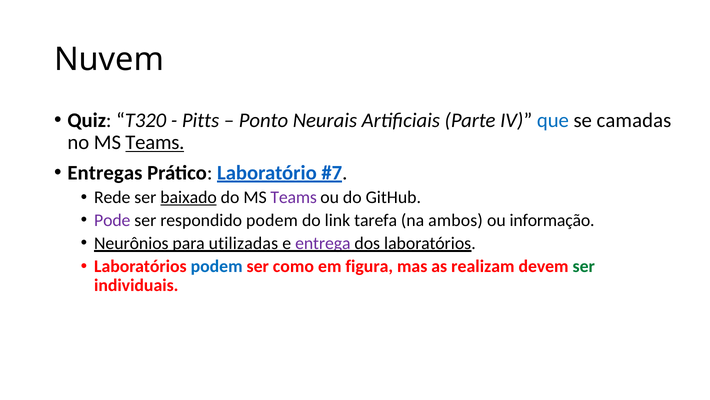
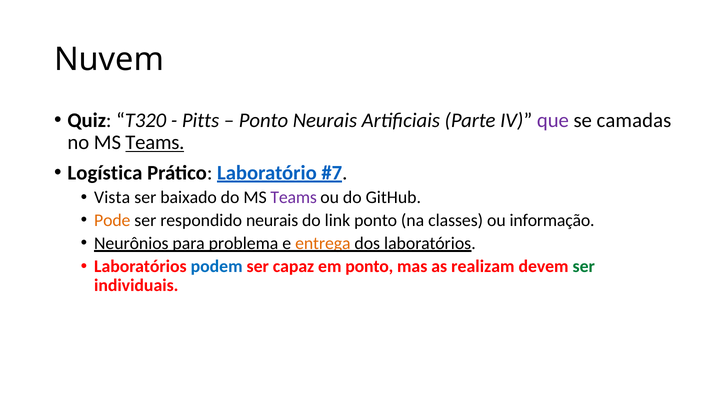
que colour: blue -> purple (553, 120)
Entregas: Entregas -> Logística (105, 172)
Rede: Rede -> Vista (112, 197)
baixado underline: present -> none (189, 197)
Pode colour: purple -> orange (112, 220)
respondido podem: podem -> neurais (272, 220)
link tarefa: tarefa -> ponto (376, 220)
ambos: ambos -> classes (456, 220)
utilizadas: utilizadas -> problema (243, 243)
entrega colour: purple -> orange (323, 243)
como: como -> capaz (293, 266)
em figura: figura -> ponto (369, 266)
